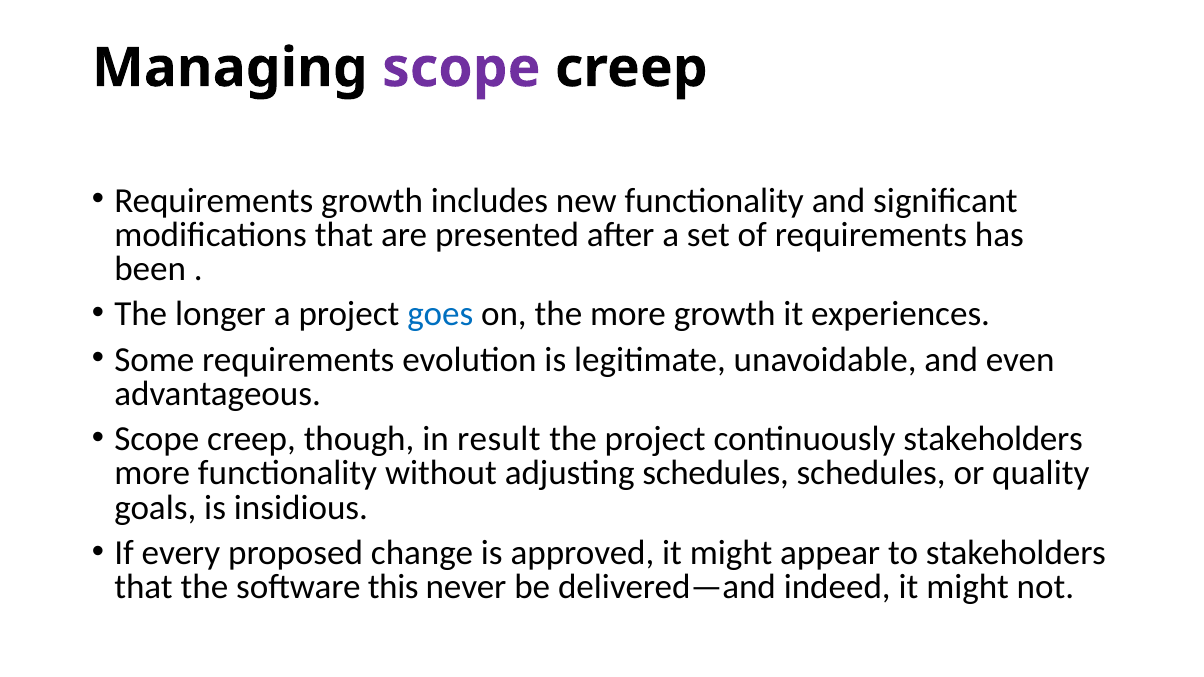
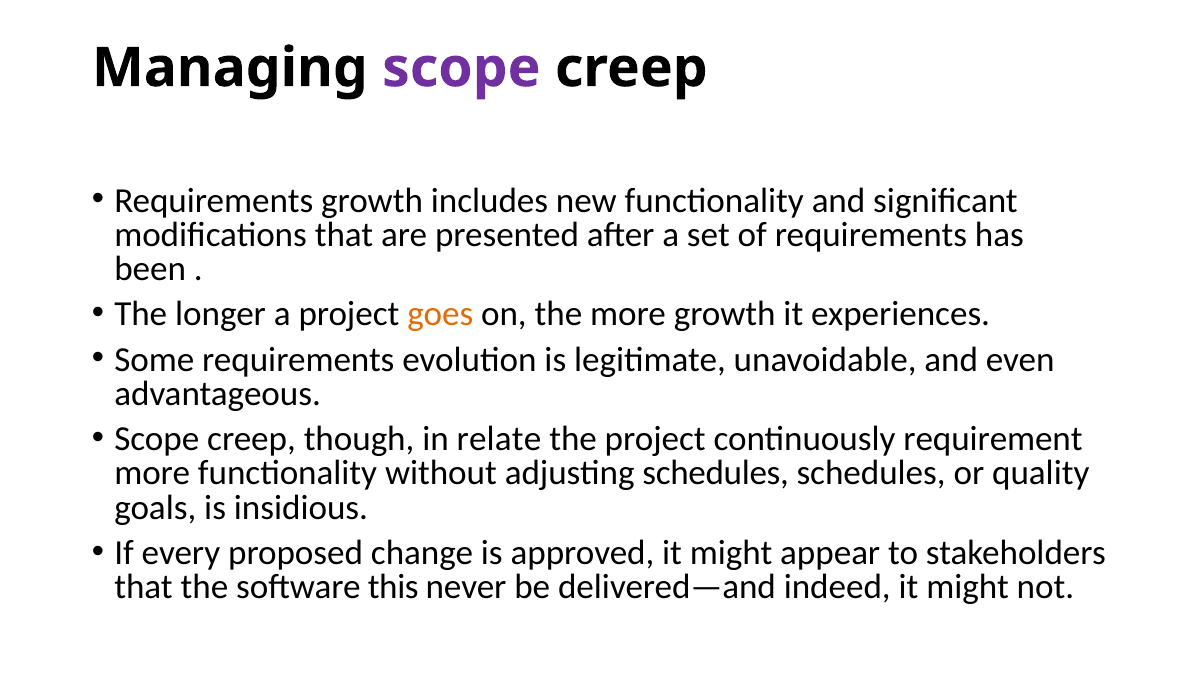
goes colour: blue -> orange (440, 314)
result: result -> relate (499, 439)
continuously stakeholders: stakeholders -> requirement (993, 439)
